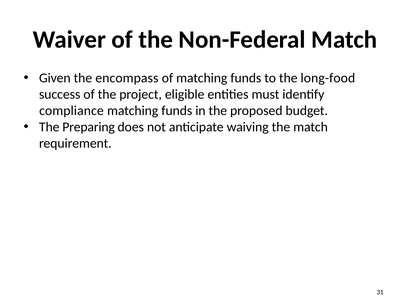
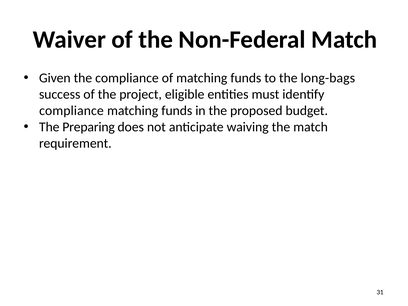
the encompass: encompass -> compliance (127, 78)
long-food: long-food -> long-bags (328, 78)
